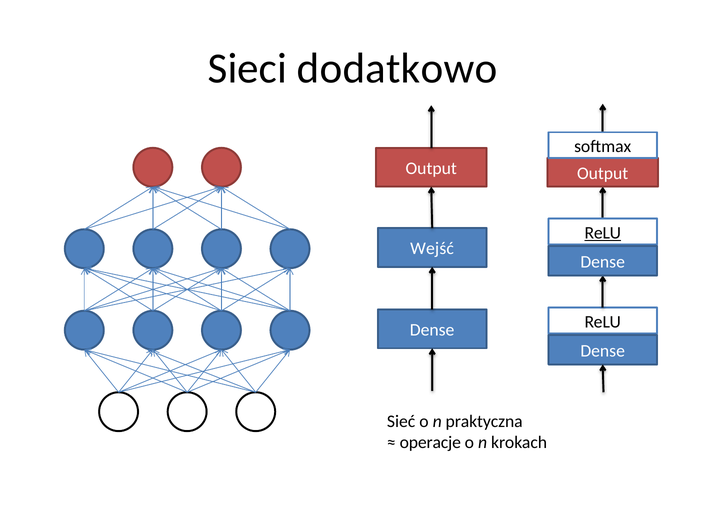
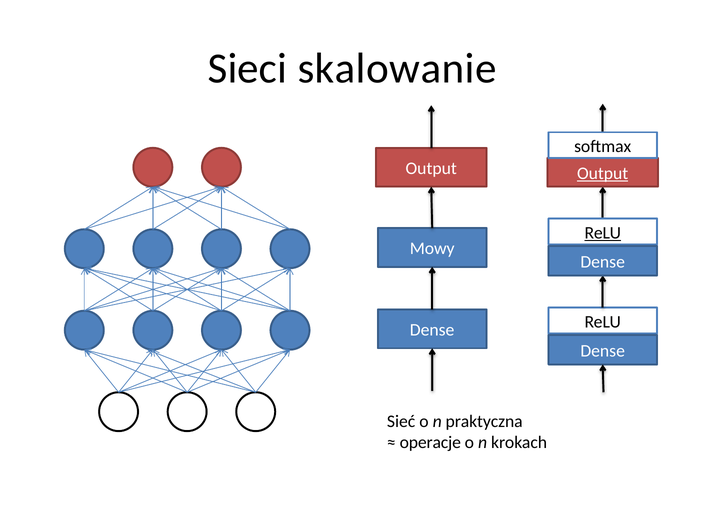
dodatkowo: dodatkowo -> skalowanie (397, 68)
Output underline: none -> present (603, 174)
Wejść: Wejść -> Mowy (432, 249)
